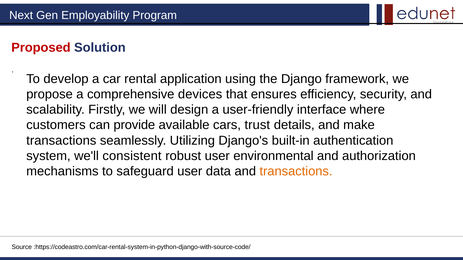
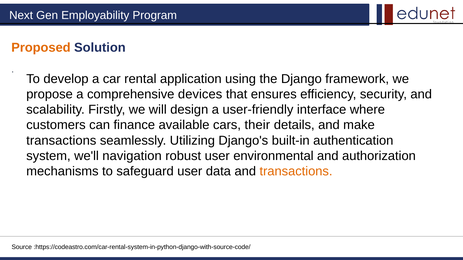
Proposed colour: red -> orange (41, 48)
provide: provide -> finance (134, 125)
trust: trust -> their (257, 125)
consistent: consistent -> navigation (132, 156)
